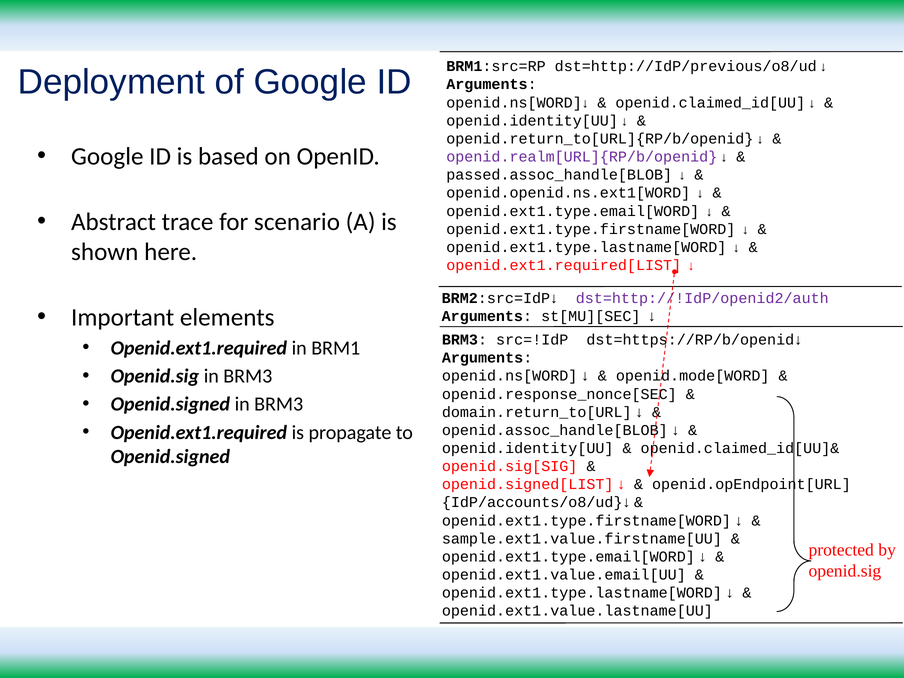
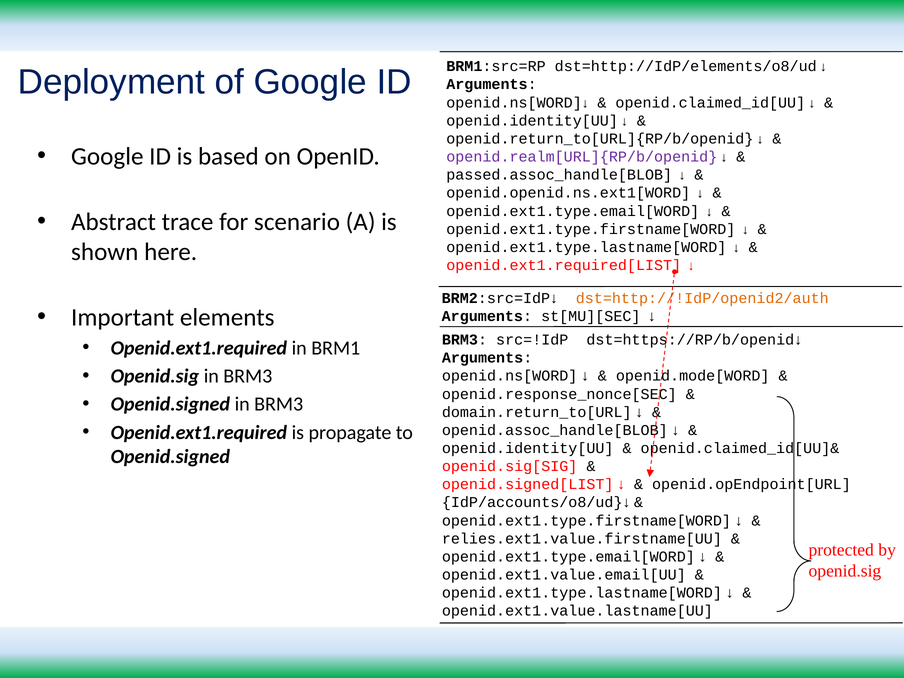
dst=http://IdP/previous/o8/ud: dst=http://IdP/previous/o8/ud -> dst=http://IdP/elements/o8/ud (686, 66)
dst=http://!IdP/openid2/auth colour: purple -> orange (702, 298)
sample.ext1.value.firstname[UU: sample.ext1.value.firstname[UU -> relies.ext1.value.firstname[UU (582, 539)
